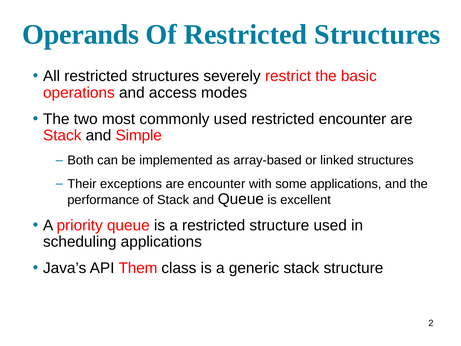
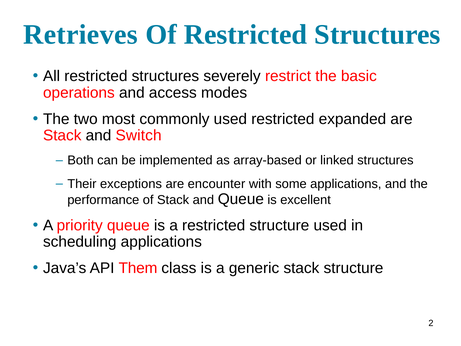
Operands: Operands -> Retrieves (80, 35)
restricted encounter: encounter -> expanded (352, 119)
Simple: Simple -> Switch (139, 135)
